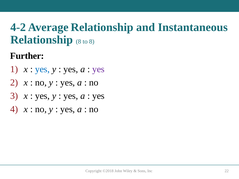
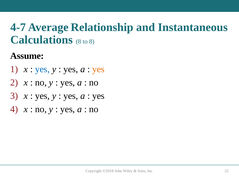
4-2: 4-2 -> 4-7 (18, 27)
Relationship: Relationship -> Calculations (42, 40)
Further: Further -> Assume (27, 56)
yes colour: purple -> orange (98, 69)
